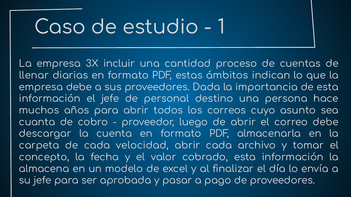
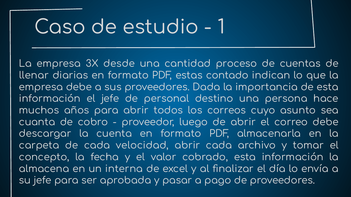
incluir: incluir -> desde (119, 64)
ámbitos: ámbitos -> contado (227, 76)
modelo: modelo -> interna (124, 169)
